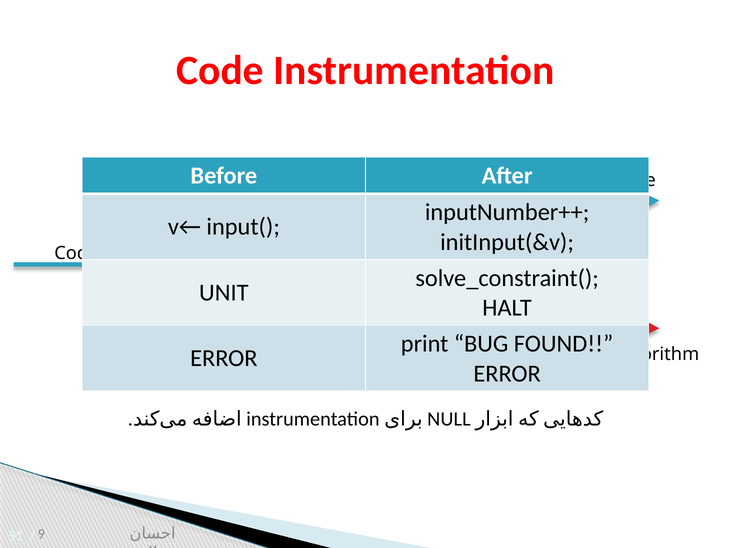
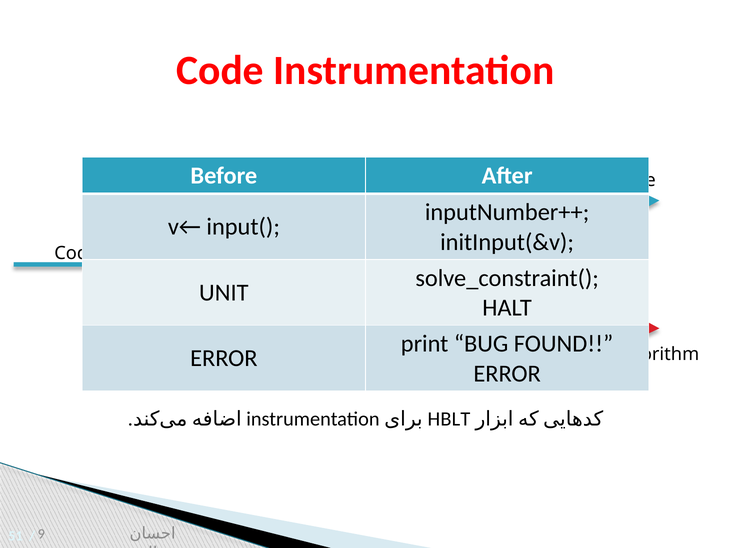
NULL: NULL -> HBLT (449, 419)
